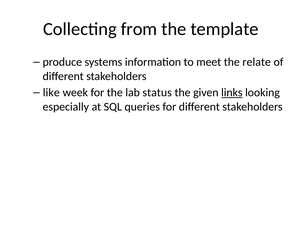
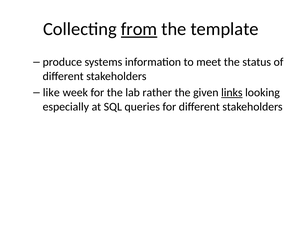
from underline: none -> present (139, 29)
relate: relate -> status (257, 62)
status: status -> rather (157, 93)
